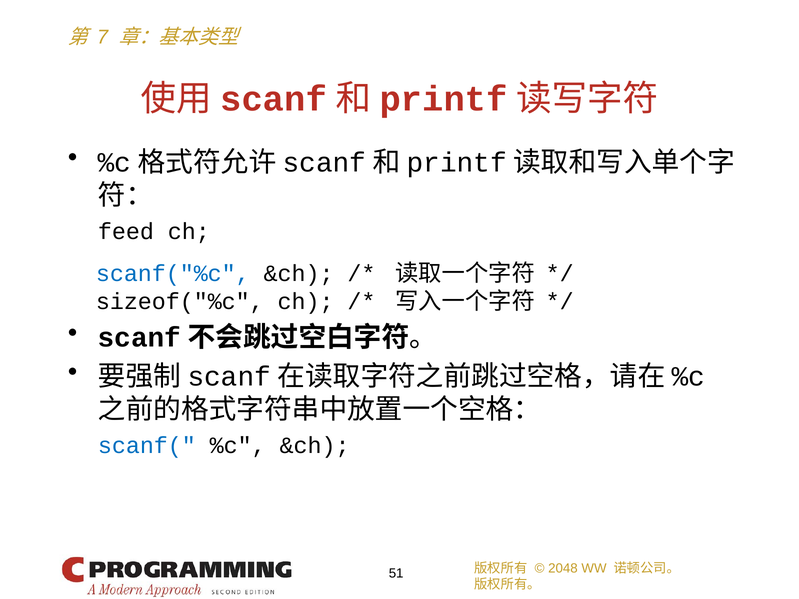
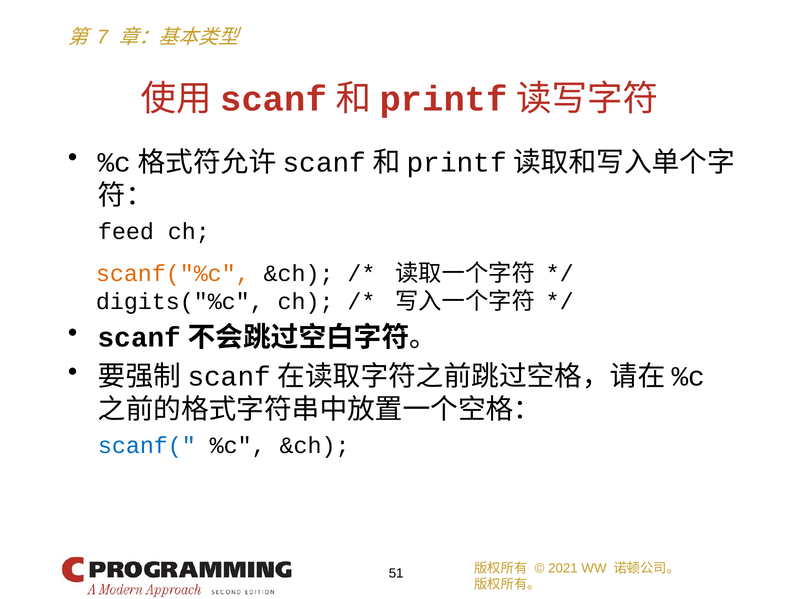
scanf("%c colour: blue -> orange (173, 274)
sizeof("%c: sizeof("%c -> digits("%c (180, 302)
2048: 2048 -> 2021 (563, 569)
